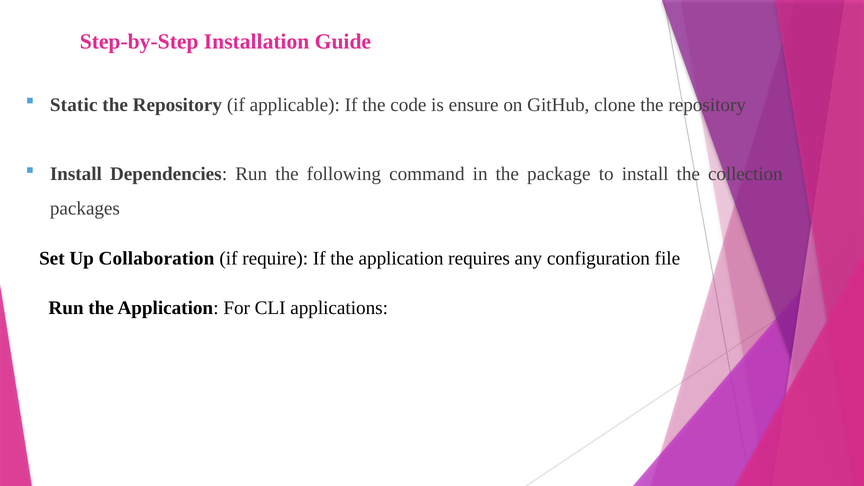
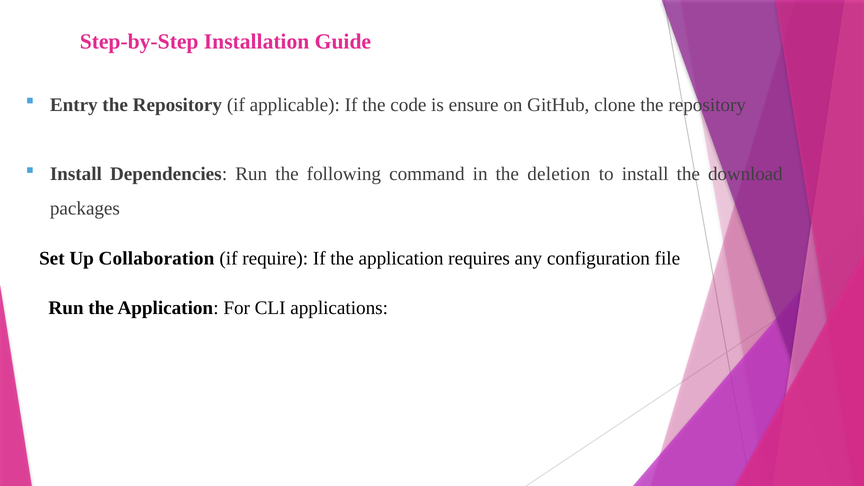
Static: Static -> Entry (74, 105)
package: package -> deletion (559, 174)
collection: collection -> download (745, 174)
